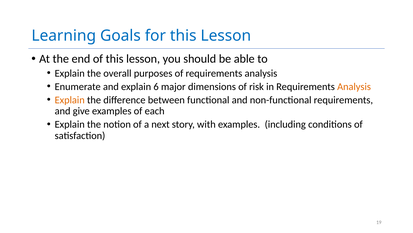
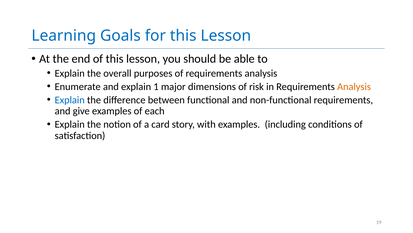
6: 6 -> 1 (156, 86)
Explain colour: orange -> blue (70, 100)
next: next -> card (160, 124)
